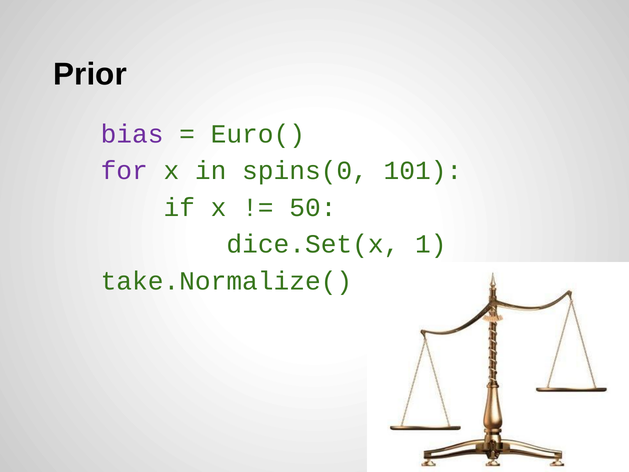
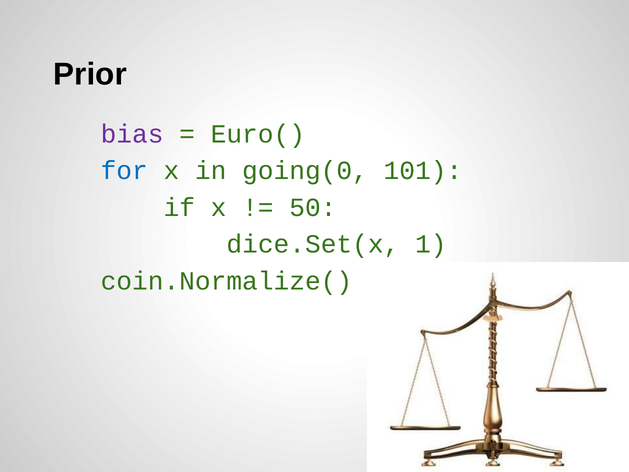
for colour: purple -> blue (124, 171)
spins(0: spins(0 -> going(0 (305, 171)
take.Normalize(: take.Normalize( -> coin.Normalize( (226, 281)
